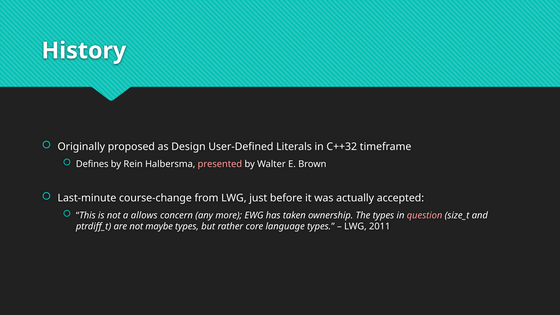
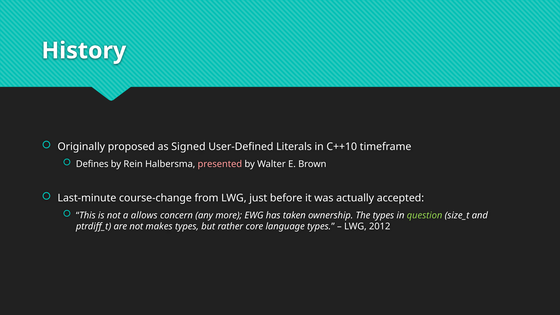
Design: Design -> Signed (188, 147)
C++32: C++32 -> C++10 (342, 147)
question colour: pink -> light green (425, 215)
maybe: maybe -> makes (159, 226)
2011: 2011 -> 2012 (380, 226)
